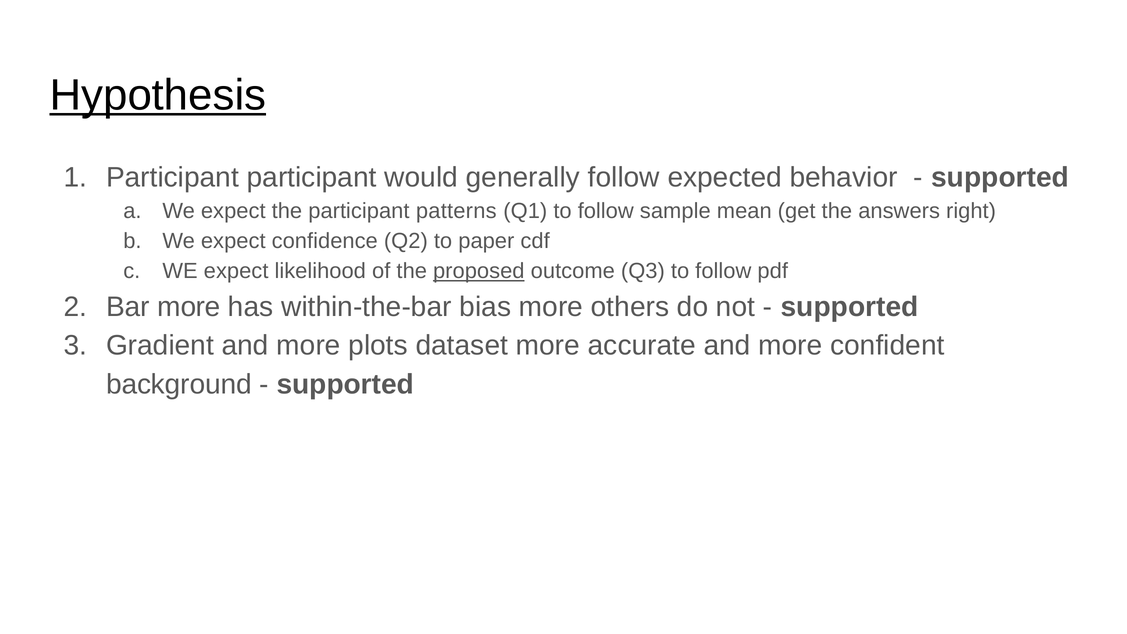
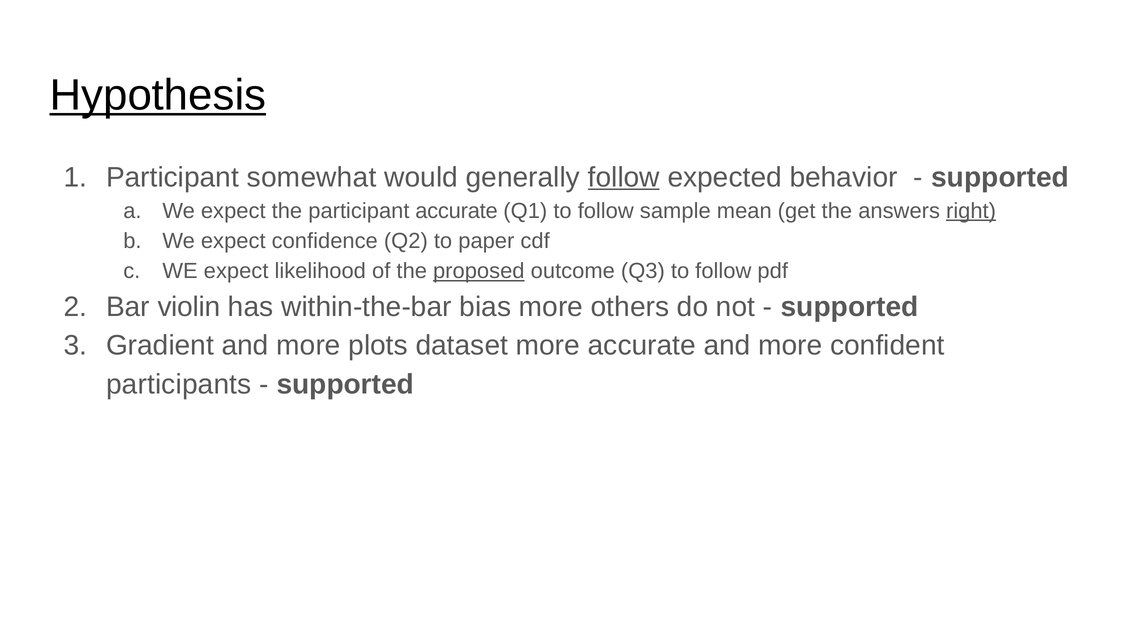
Participant participant: participant -> somewhat (312, 177)
follow underline: none -> present (624, 177)
participant patterns: patterns -> accurate (457, 211)
right underline: none -> present (971, 211)
Bar more: more -> violin (189, 307)
background: background -> participants (179, 384)
